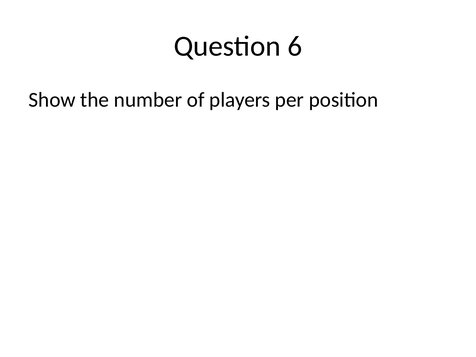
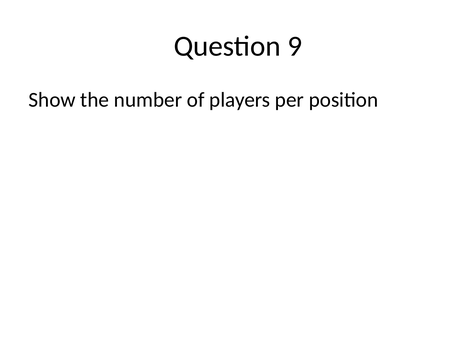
6: 6 -> 9 (295, 46)
